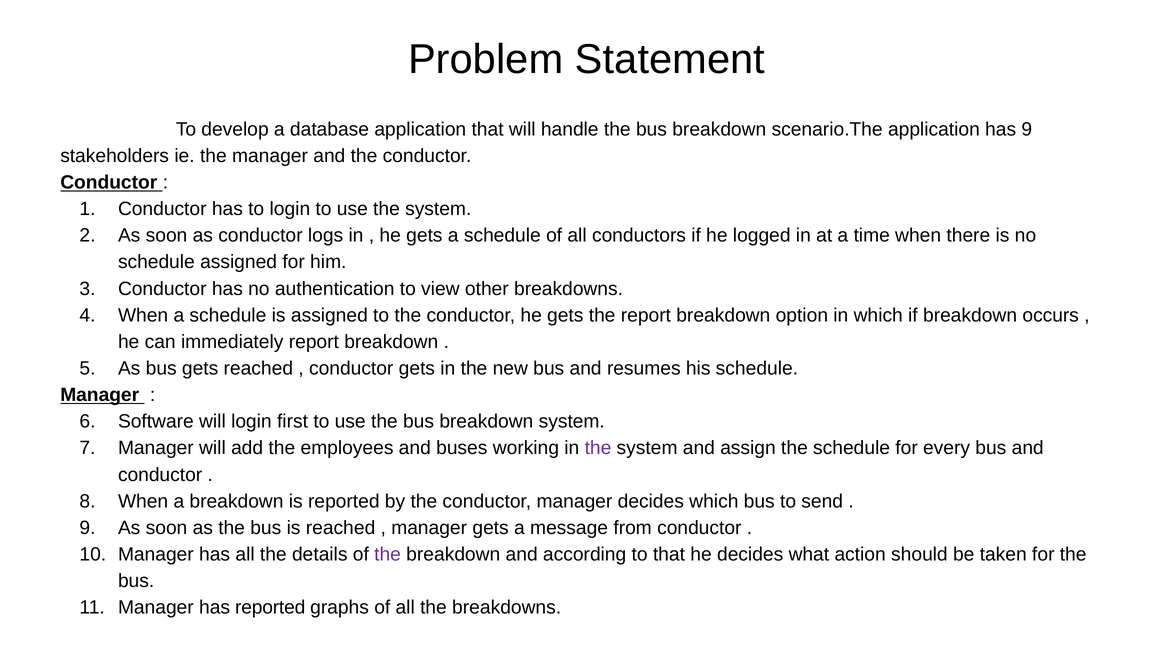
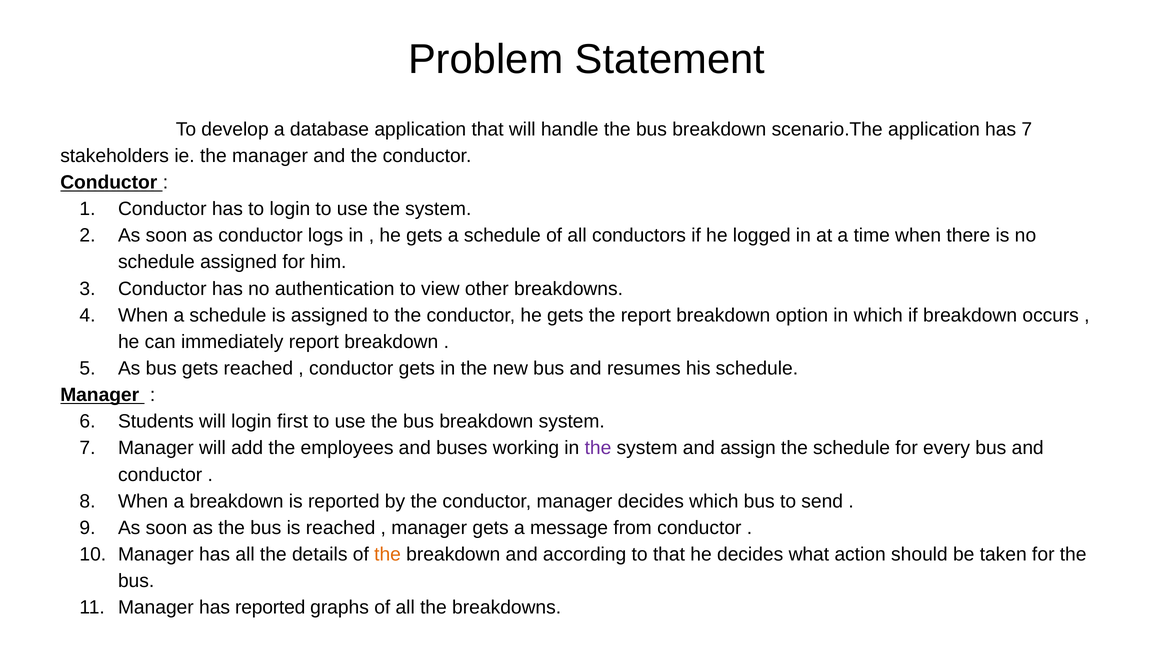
has 9: 9 -> 7 (1027, 129)
Software: Software -> Students (156, 421)
the colour: purple -> orange (388, 554)
